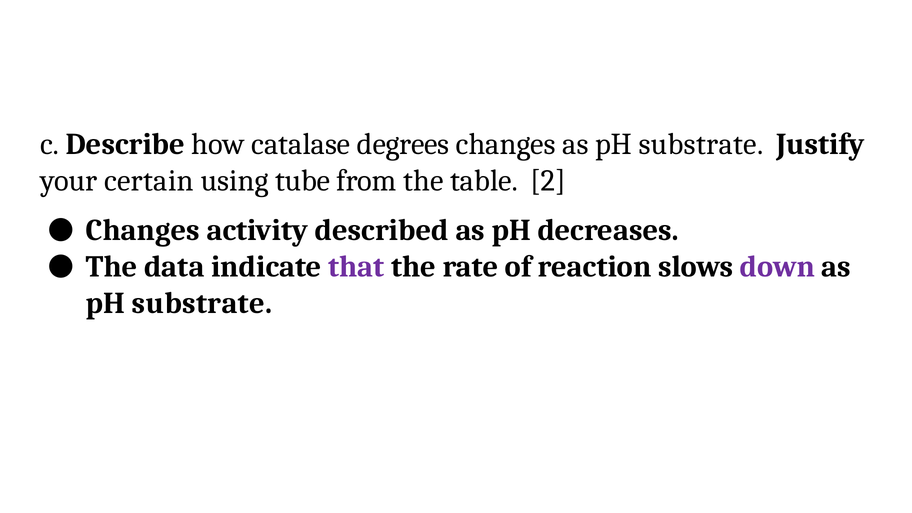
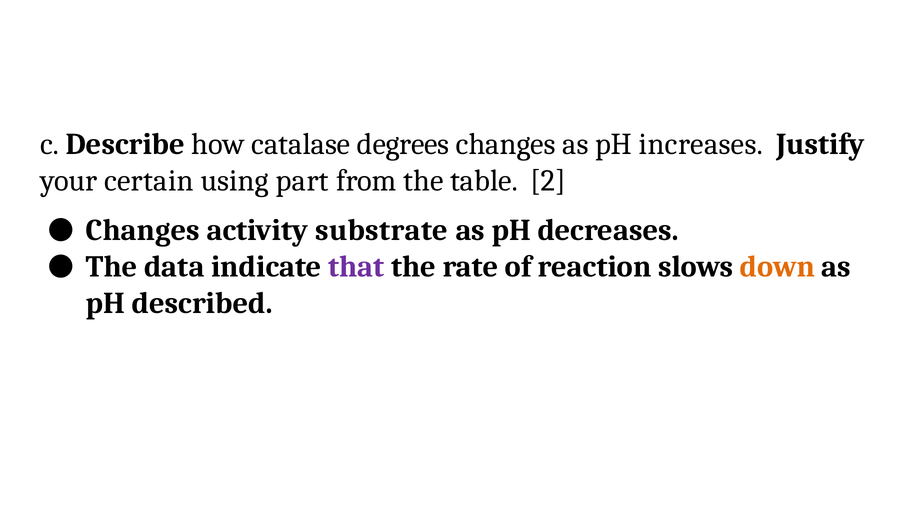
changes as pH substrate: substrate -> increases (701, 144)
tube: tube -> part (302, 181)
described: described -> substrate (382, 230)
down colour: purple -> orange (777, 267)
substrate: substrate -> described (202, 303)
